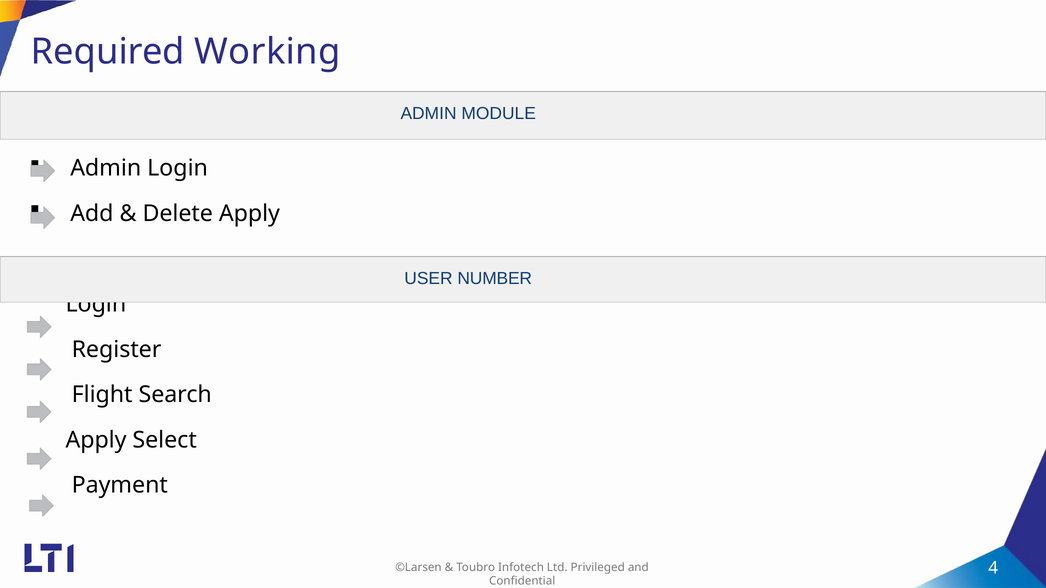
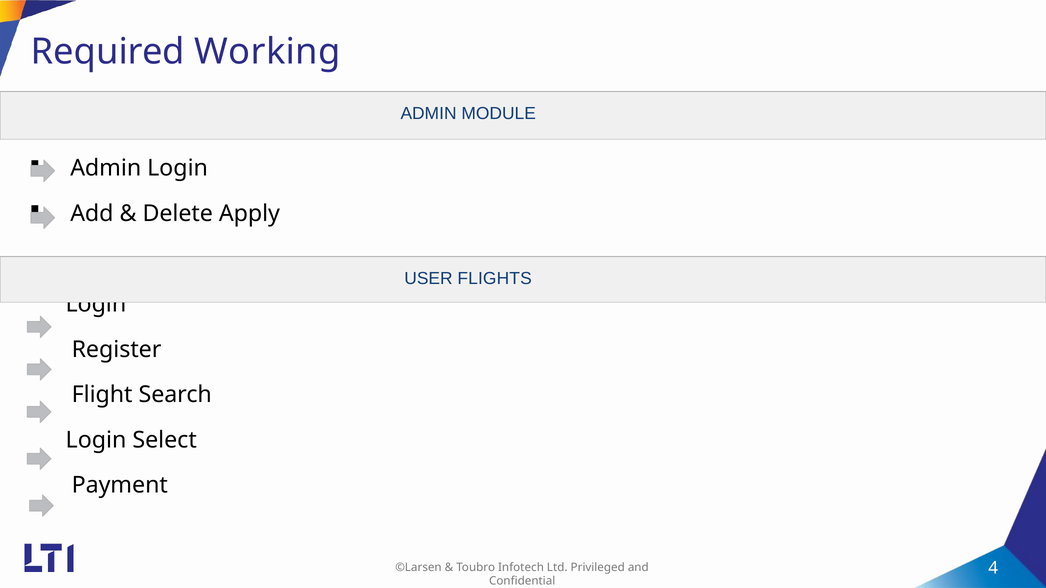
NUMBER: NUMBER -> FLIGHTS (495, 279)
Apply: Apply -> Login (96, 440)
